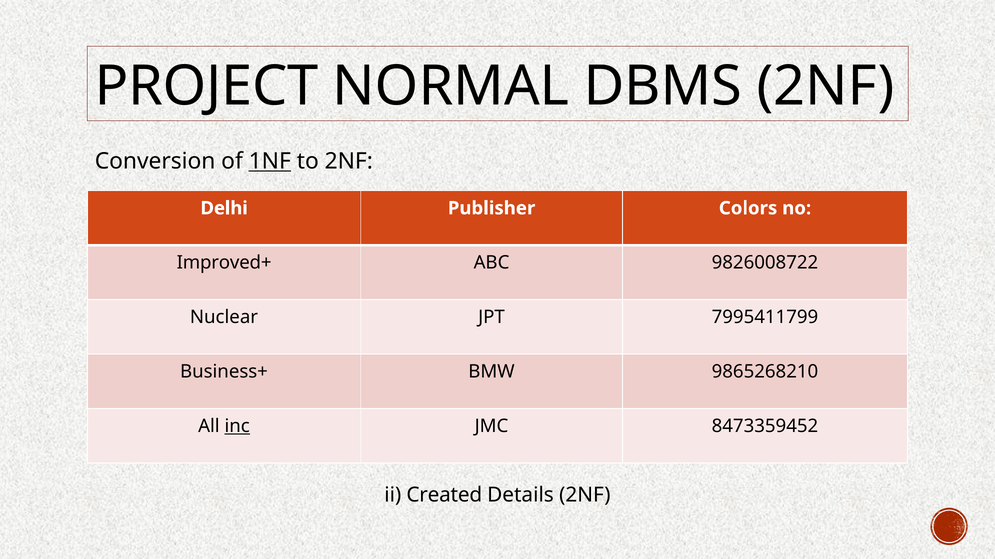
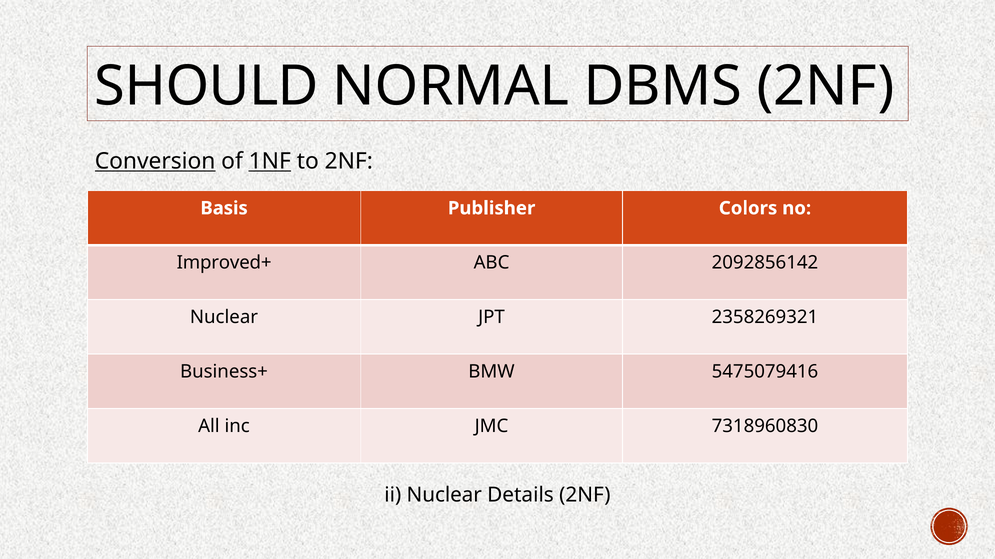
PROJECT: PROJECT -> SHOULD (207, 87)
Conversion underline: none -> present (155, 161)
Delhi: Delhi -> Basis (224, 208)
9826008722: 9826008722 -> 2092856142 (765, 263)
7995411799: 7995411799 -> 2358269321 (765, 317)
9865268210: 9865268210 -> 5475079416 (765, 372)
inc underline: present -> none (237, 426)
8473359452: 8473359452 -> 7318960830 (765, 426)
ii Created: Created -> Nuclear (444, 496)
